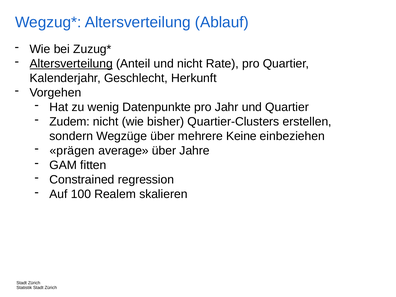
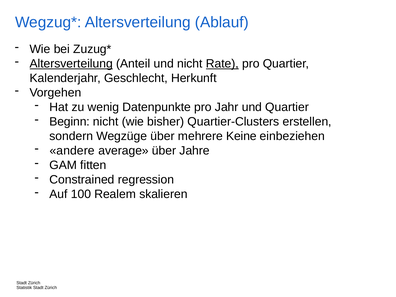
Rate underline: none -> present (222, 64)
Zudem: Zudem -> Beginn (70, 122)
prägen: prägen -> andere (72, 151)
